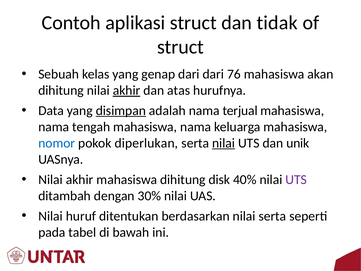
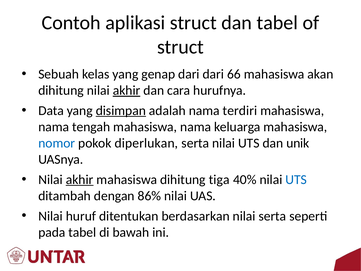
dan tidak: tidak -> tabel (277, 23)
76: 76 -> 66 (234, 74)
atas: atas -> cara (179, 90)
terjual: terjual -> terdiri (240, 110)
nilai underline: present -> none (224, 143)
akhir underline: none -> present (80, 179)
disk: disk -> tiga (219, 179)
UTS colour: purple -> blue (296, 179)
30%: 30% -> 86% (149, 196)
